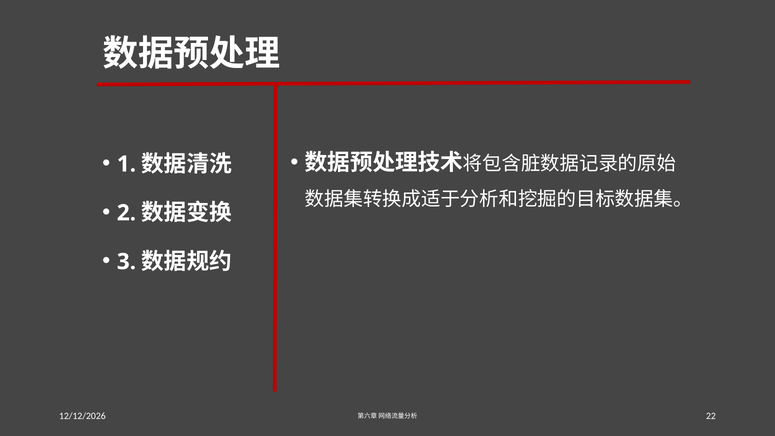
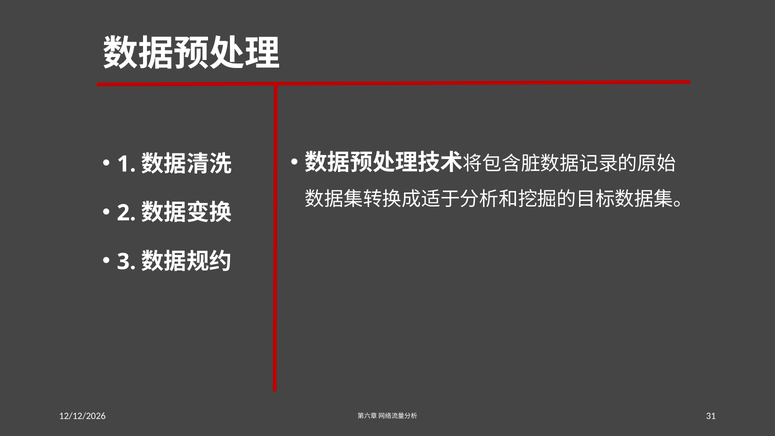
22: 22 -> 31 (711, 416)
